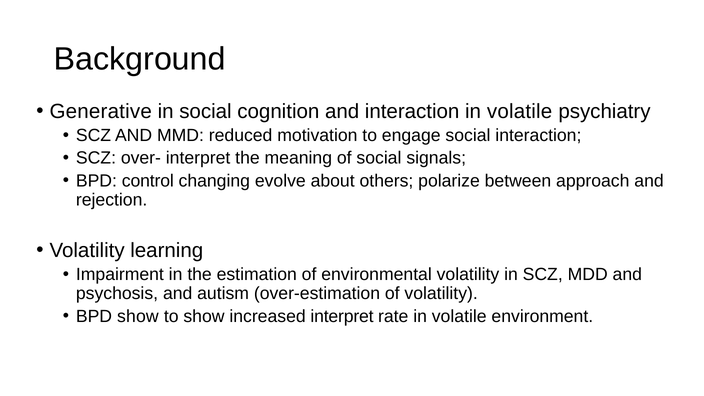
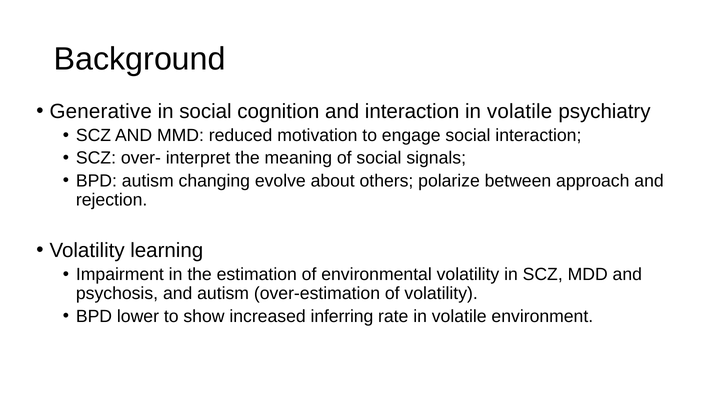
BPD control: control -> autism (148, 181)
BPD show: show -> lower (138, 316)
increased interpret: interpret -> inferring (342, 316)
